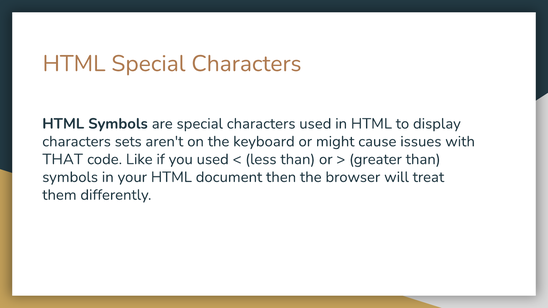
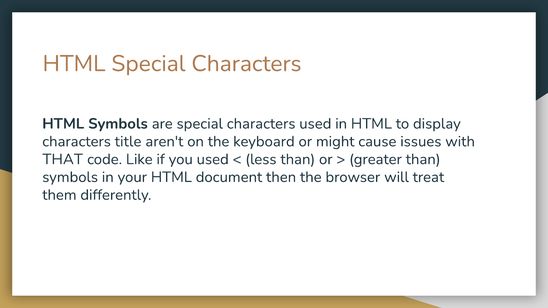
sets: sets -> title (128, 142)
